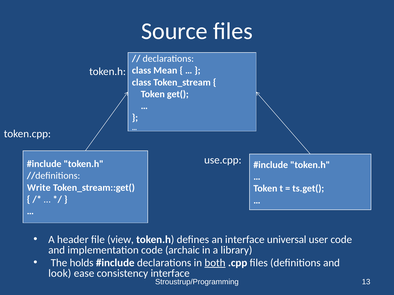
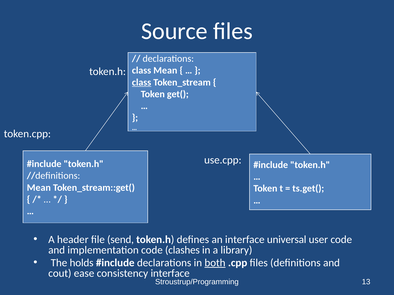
class underline: none -> present (142, 82)
Write: Write -> Mean (39, 188)
view: view -> send (121, 240)
archaic: archaic -> clashes (182, 250)
look: look -> cout (60, 274)
